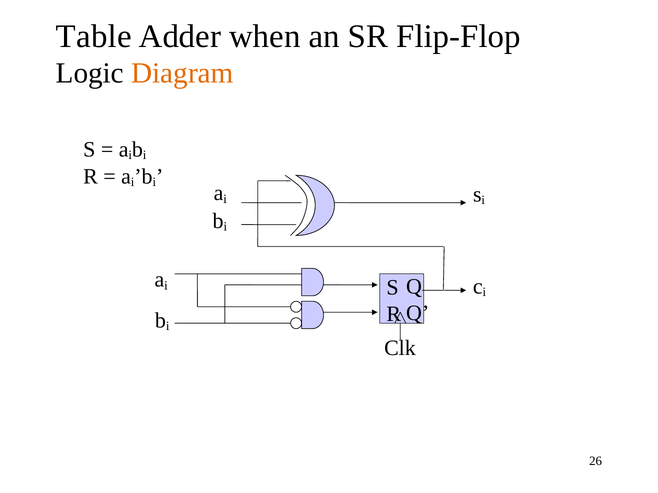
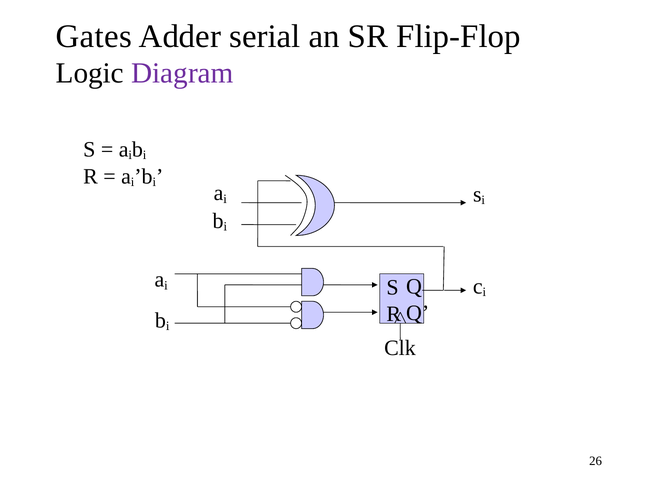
Table: Table -> Gates (94, 36)
when: when -> serial (265, 36)
Diagram colour: orange -> purple (182, 73)
